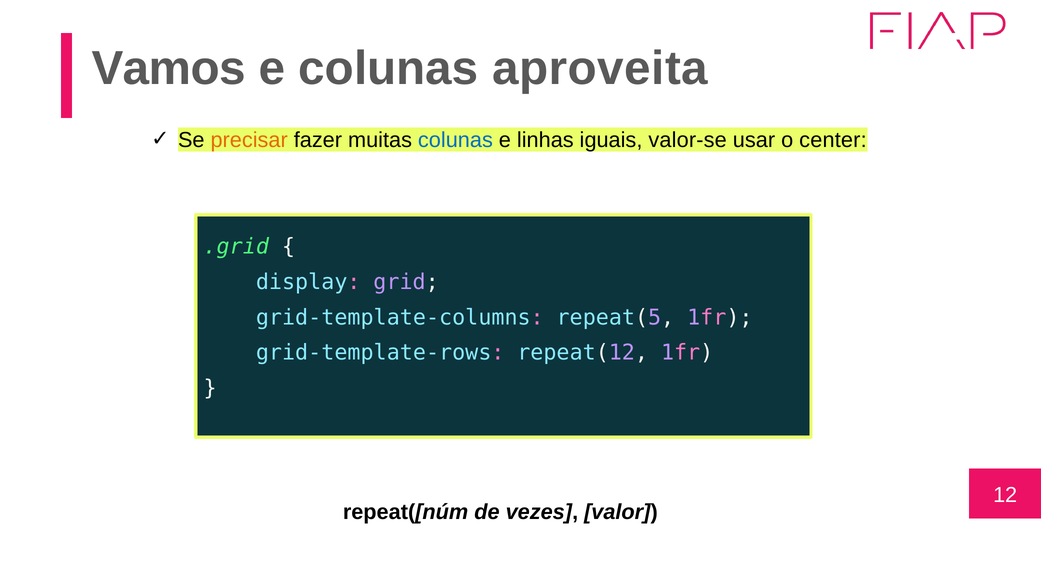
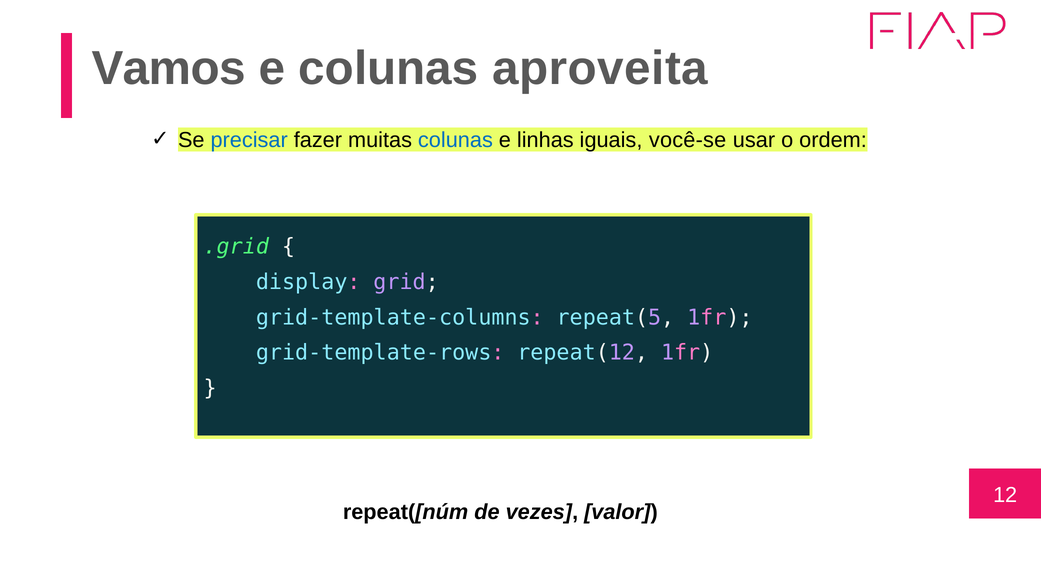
precisar colour: orange -> blue (249, 140)
valor-se: valor-se -> você-se (688, 140)
center: center -> ordem (833, 140)
